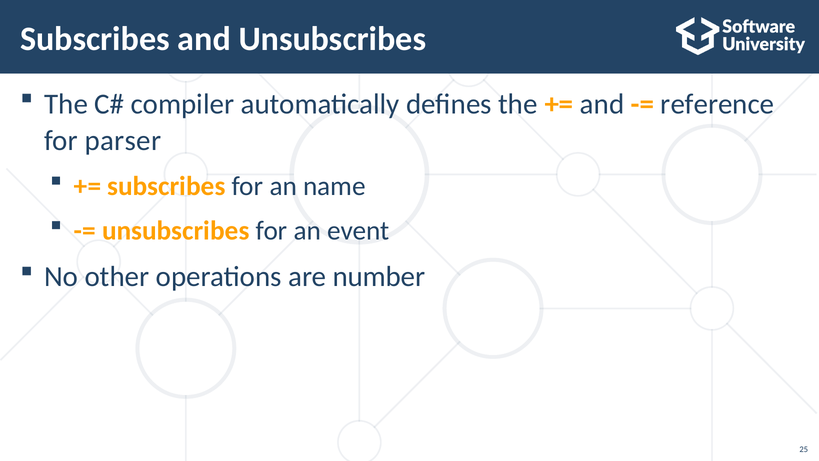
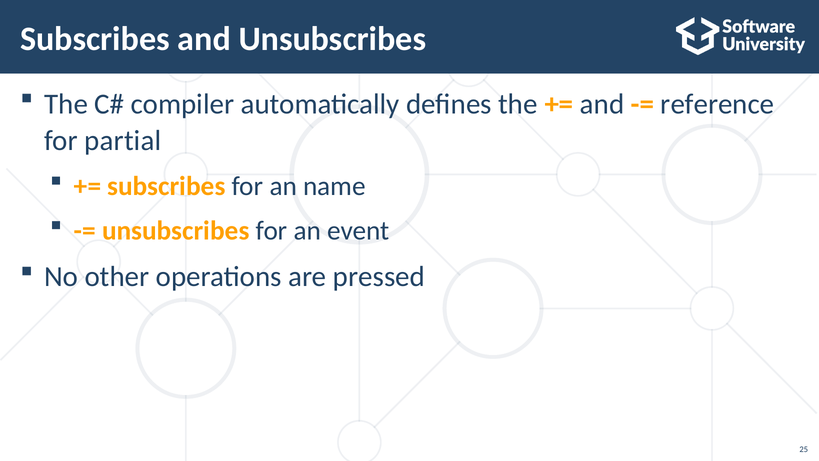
parser: parser -> partial (123, 140)
number: number -> pressed (379, 276)
